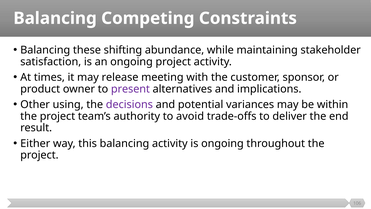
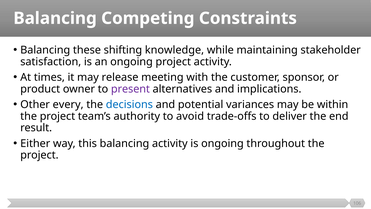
abundance: abundance -> knowledge (174, 50)
using: using -> every (68, 104)
decisions colour: purple -> blue (129, 104)
